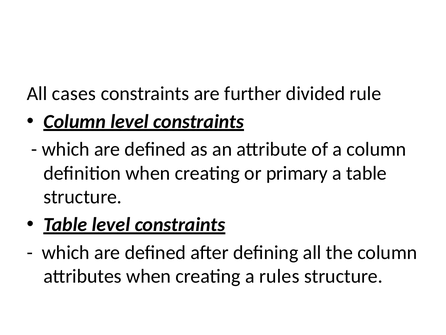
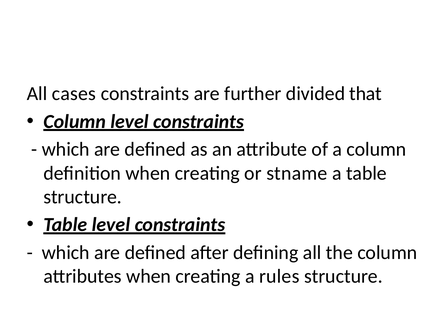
rule: rule -> that (366, 94)
primary: primary -> stname (297, 173)
